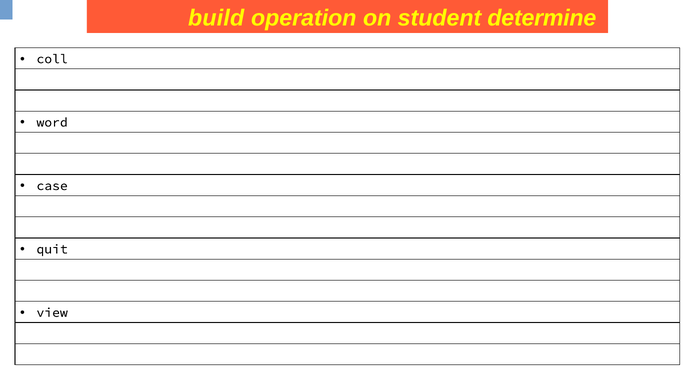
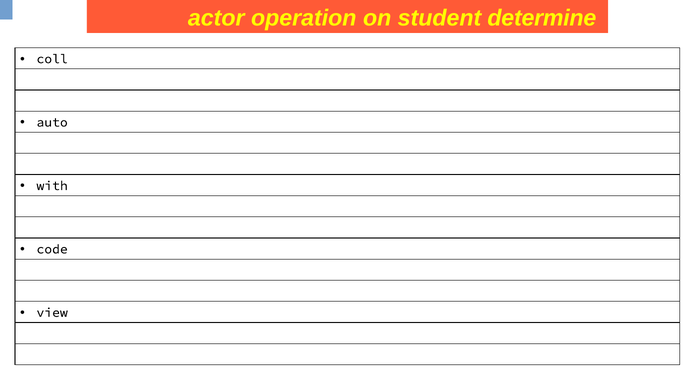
build: build -> actor (216, 18)
word: word -> auto (52, 122)
case: case -> with (52, 186)
quit: quit -> code (52, 249)
